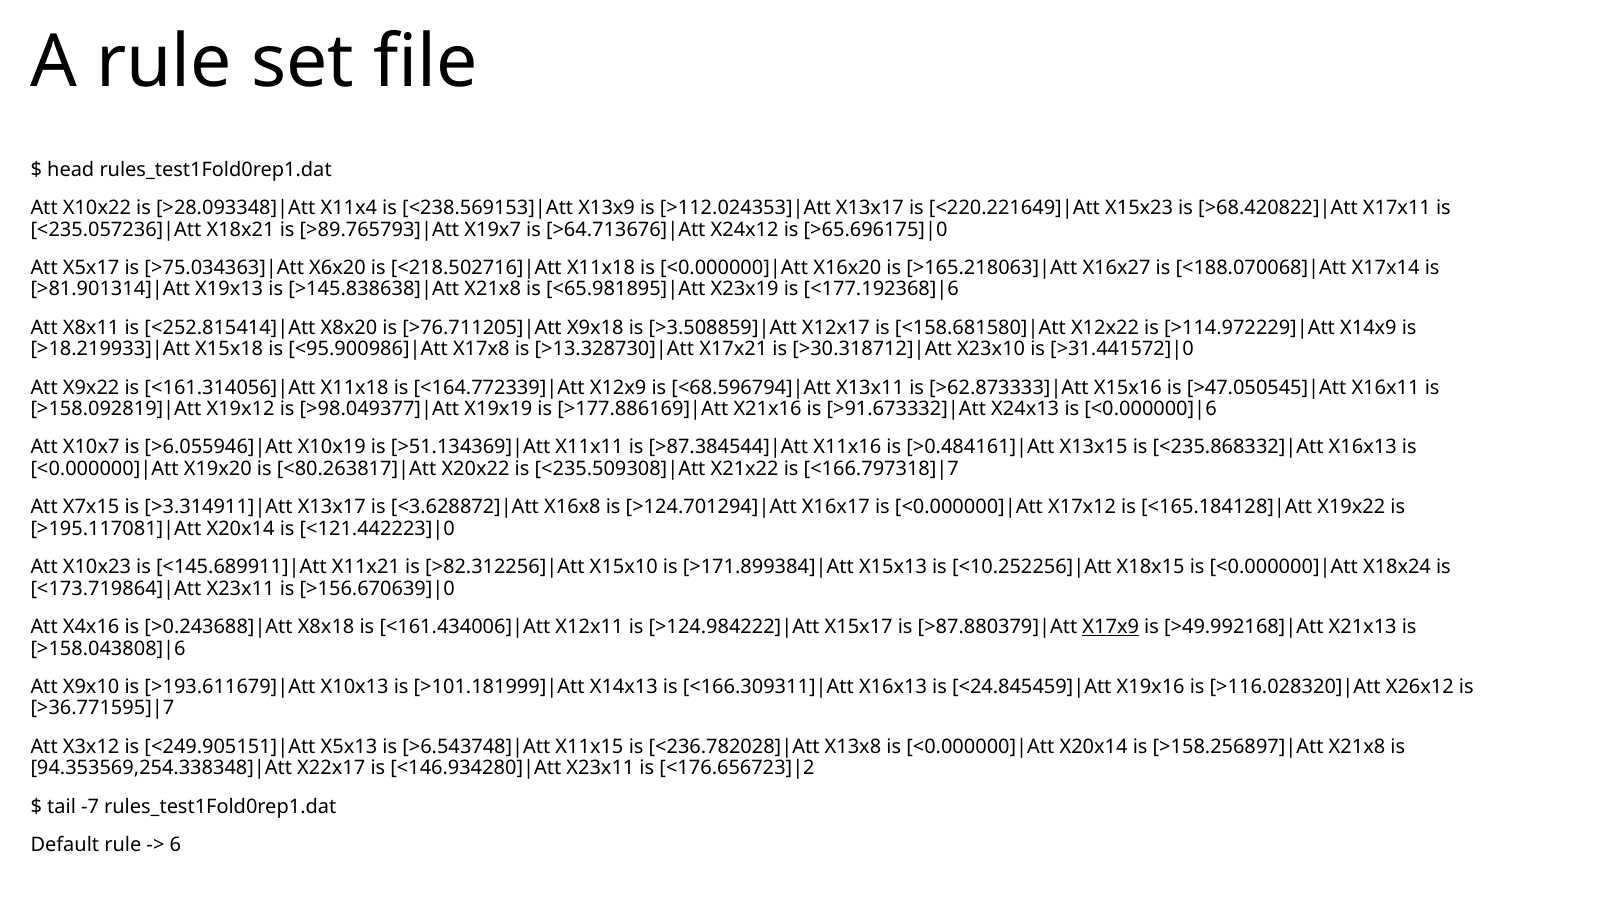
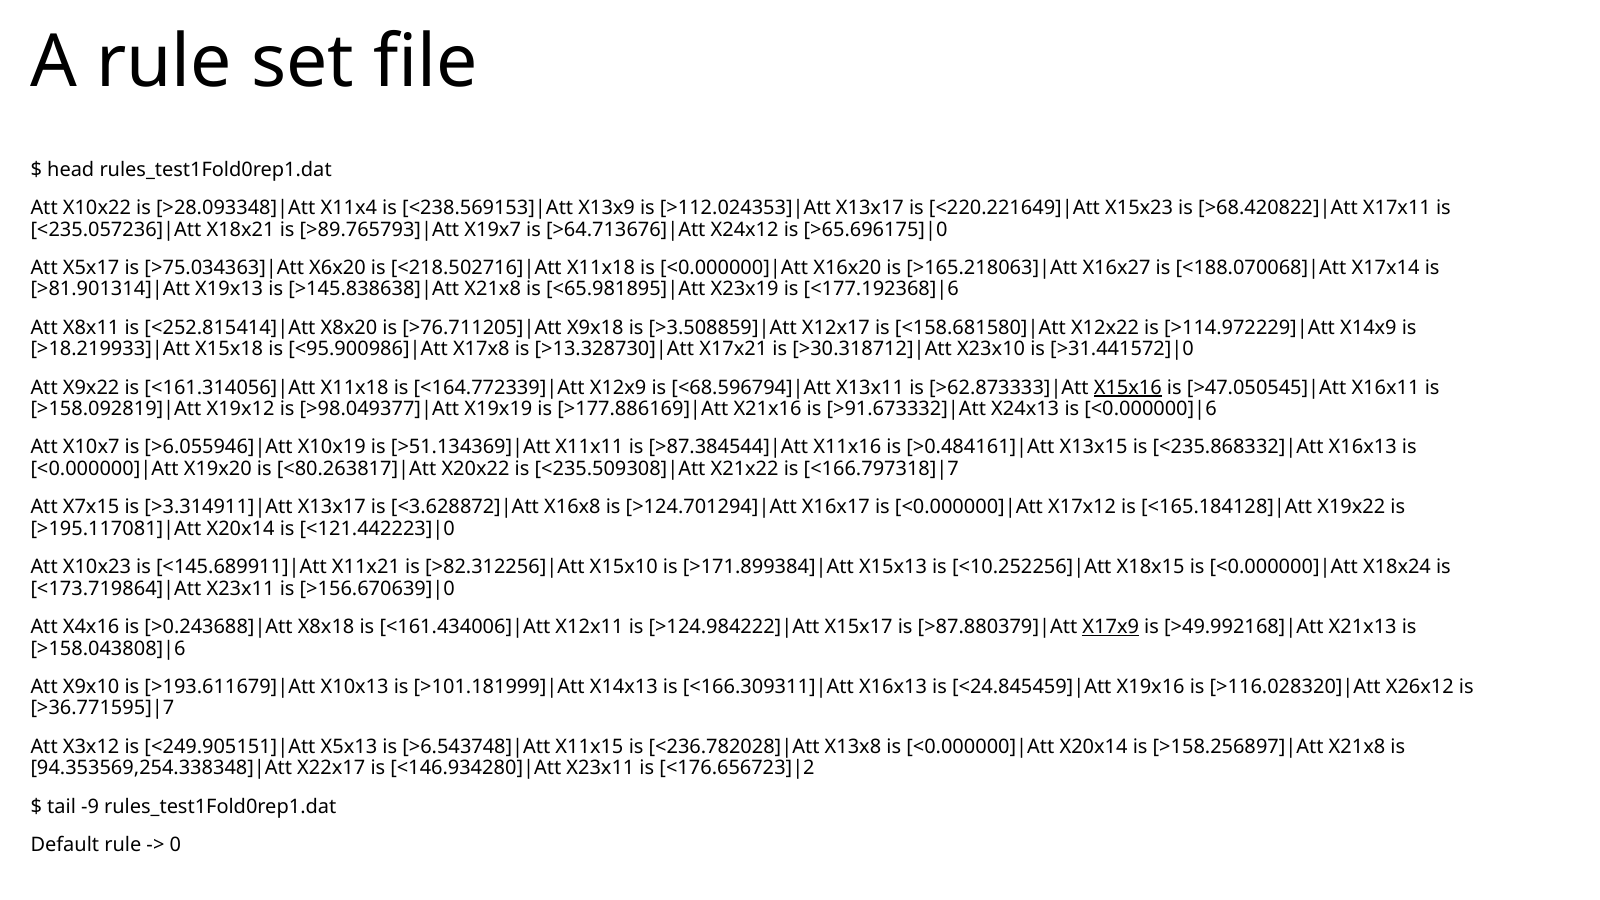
X15x16 underline: none -> present (1128, 387)
-7: -7 -> -9 (90, 806)
6: 6 -> 0 (175, 845)
